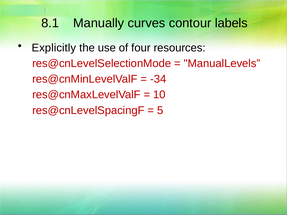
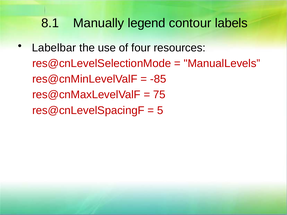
curves: curves -> legend (147, 23)
Explicitly: Explicitly -> Labelbar (54, 48)
-34: -34 -> -85 (158, 79)
10: 10 -> 75 (159, 95)
